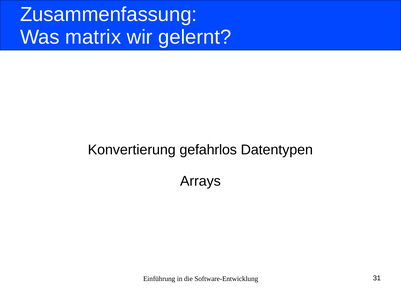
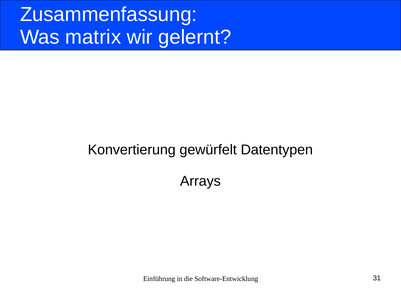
gefahrlos: gefahrlos -> gewürfelt (208, 150)
